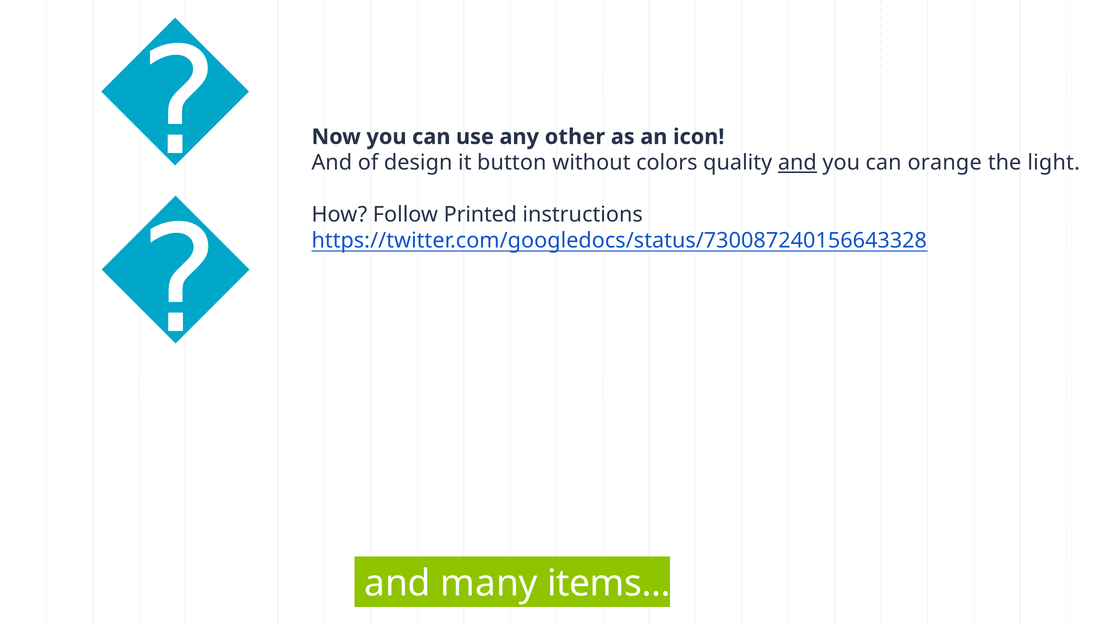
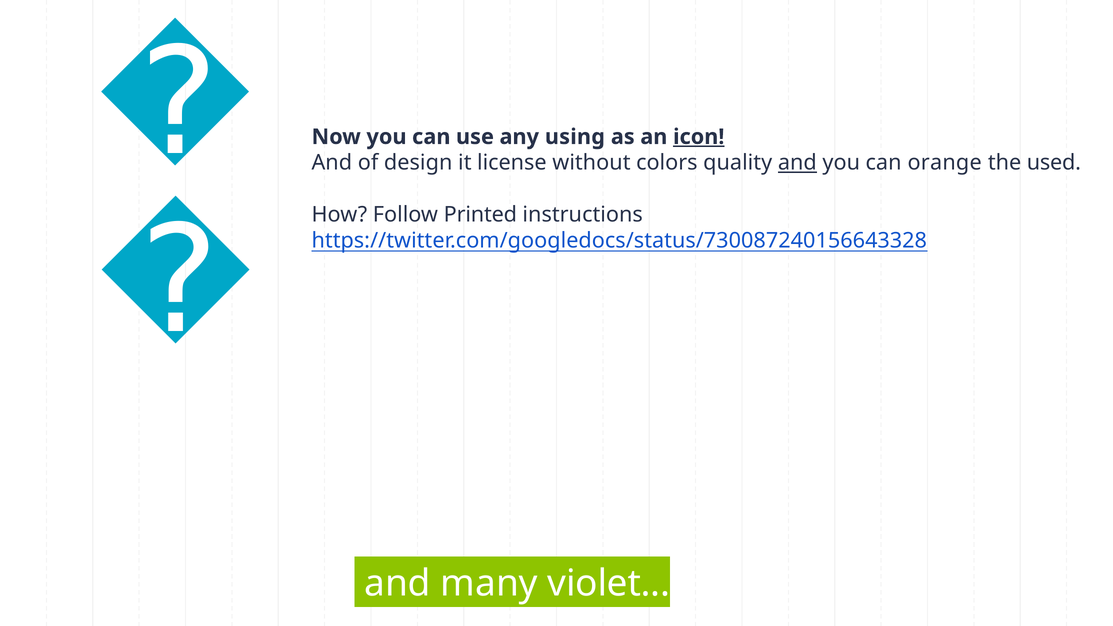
other: other -> using (575, 137)
icon underline: none -> present (699, 137)
button: button -> license (512, 163)
light: light -> used (1054, 163)
items: items -> violet (609, 584)
